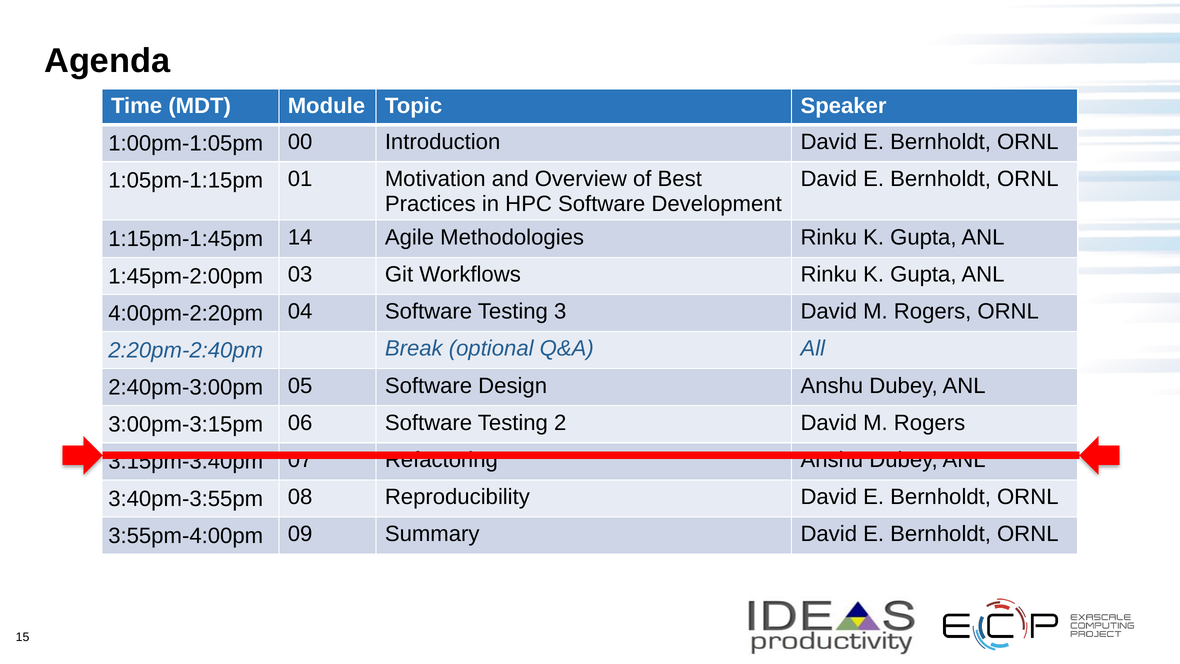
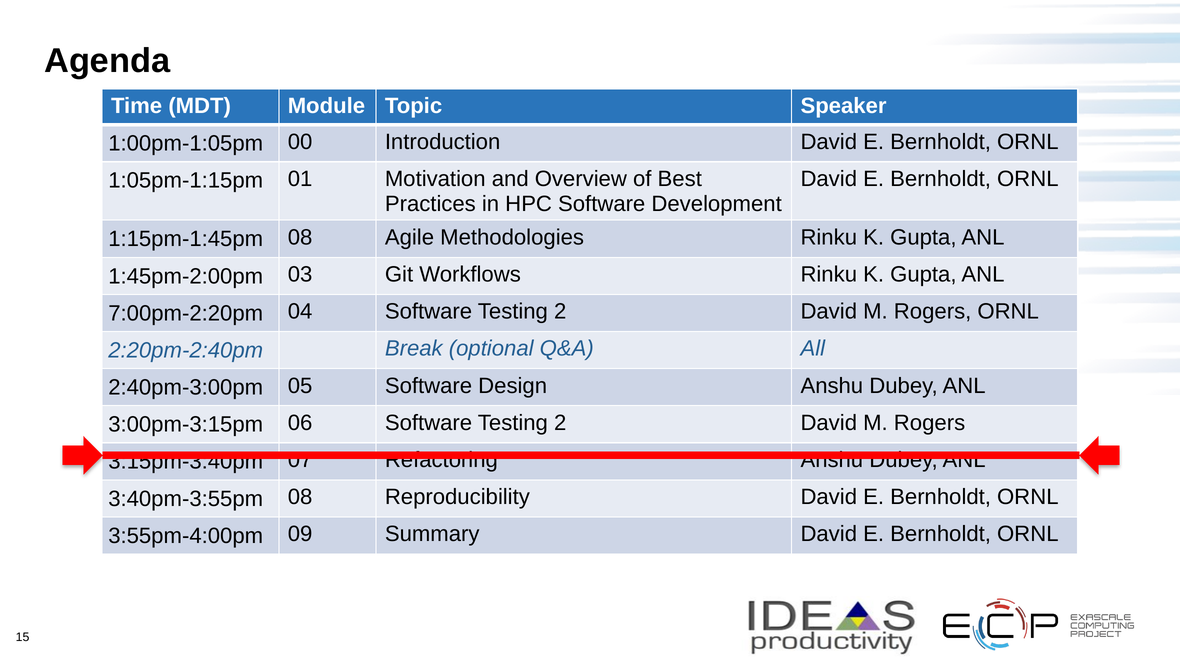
1:15pm-1:45pm 14: 14 -> 08 (300, 237)
4:00pm-2:20pm: 4:00pm-2:20pm -> 7:00pm-2:20pm (186, 313)
04 Software Testing 3: 3 -> 2 (560, 312)
